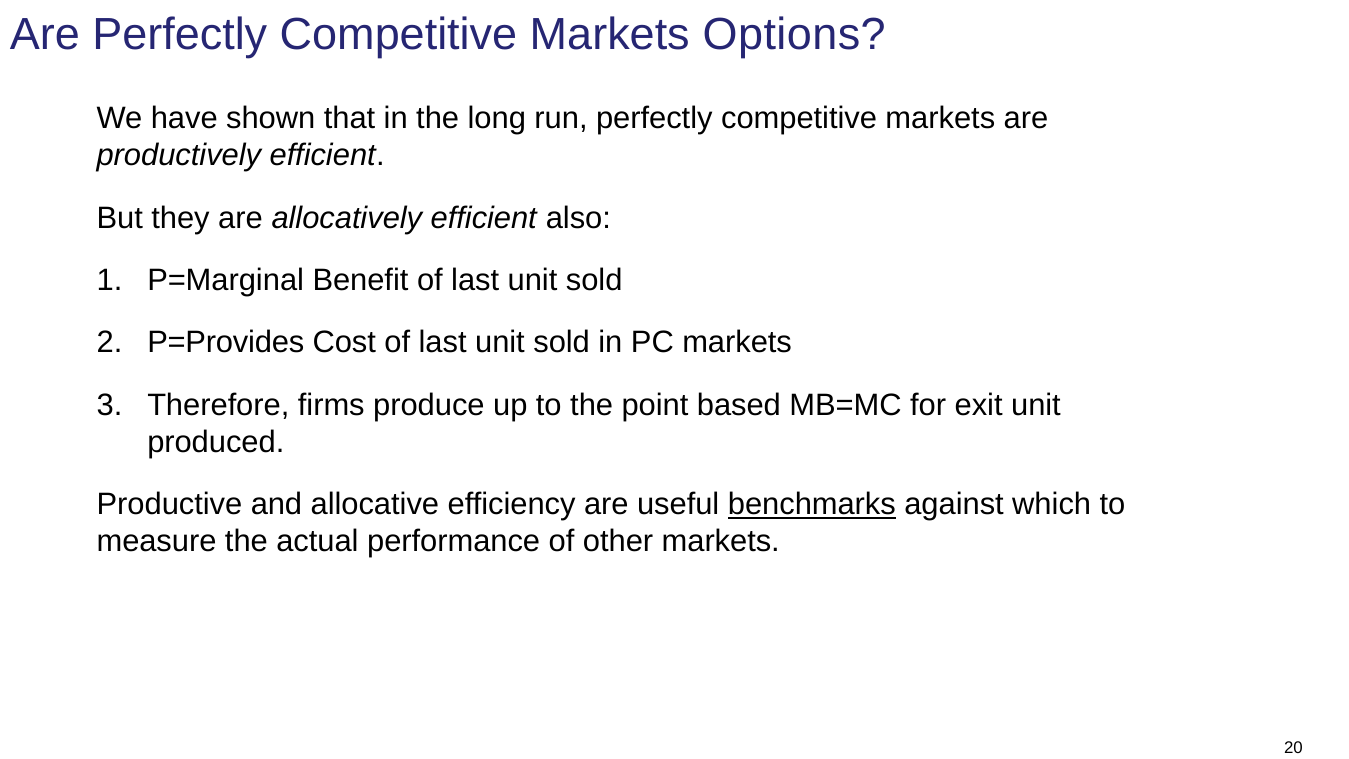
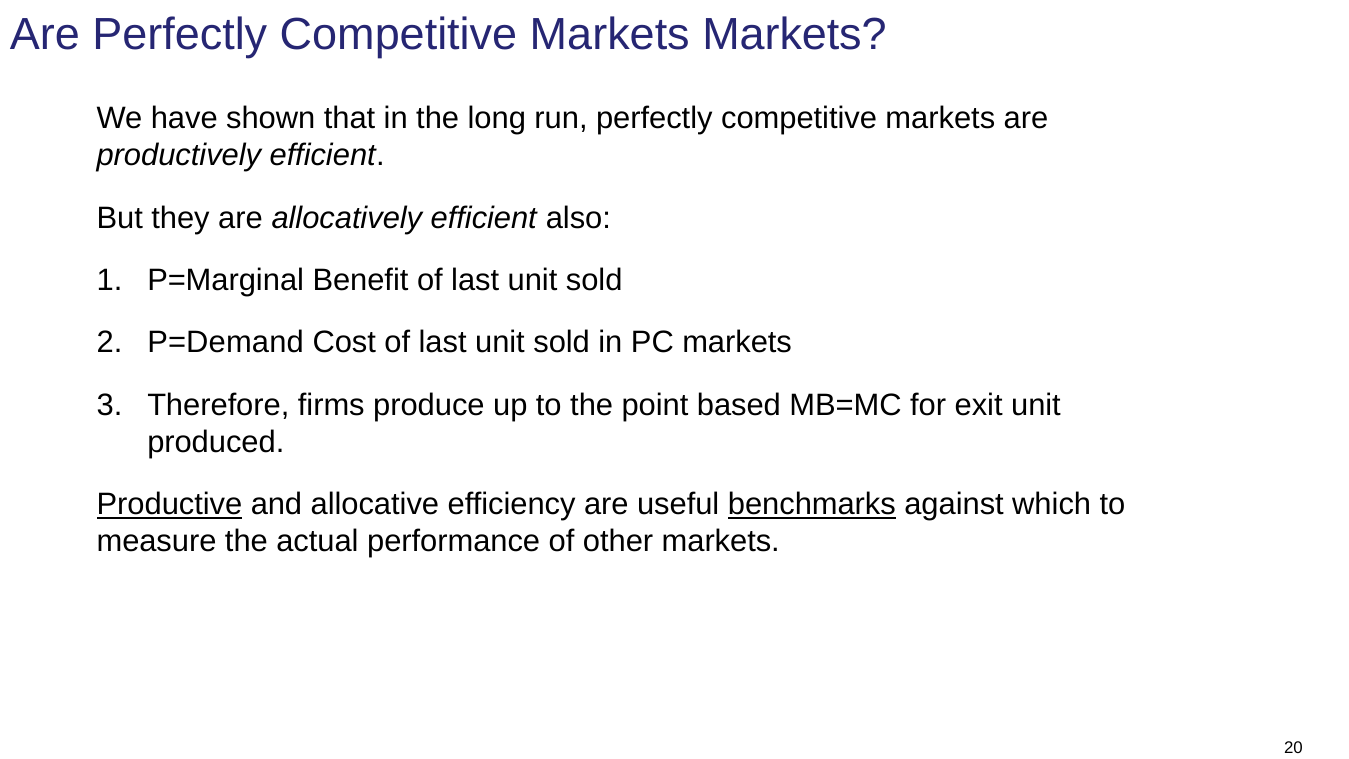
Markets Options: Options -> Markets (794, 35)
P=Provides: P=Provides -> P=Demand (226, 343)
Productive underline: none -> present (169, 504)
